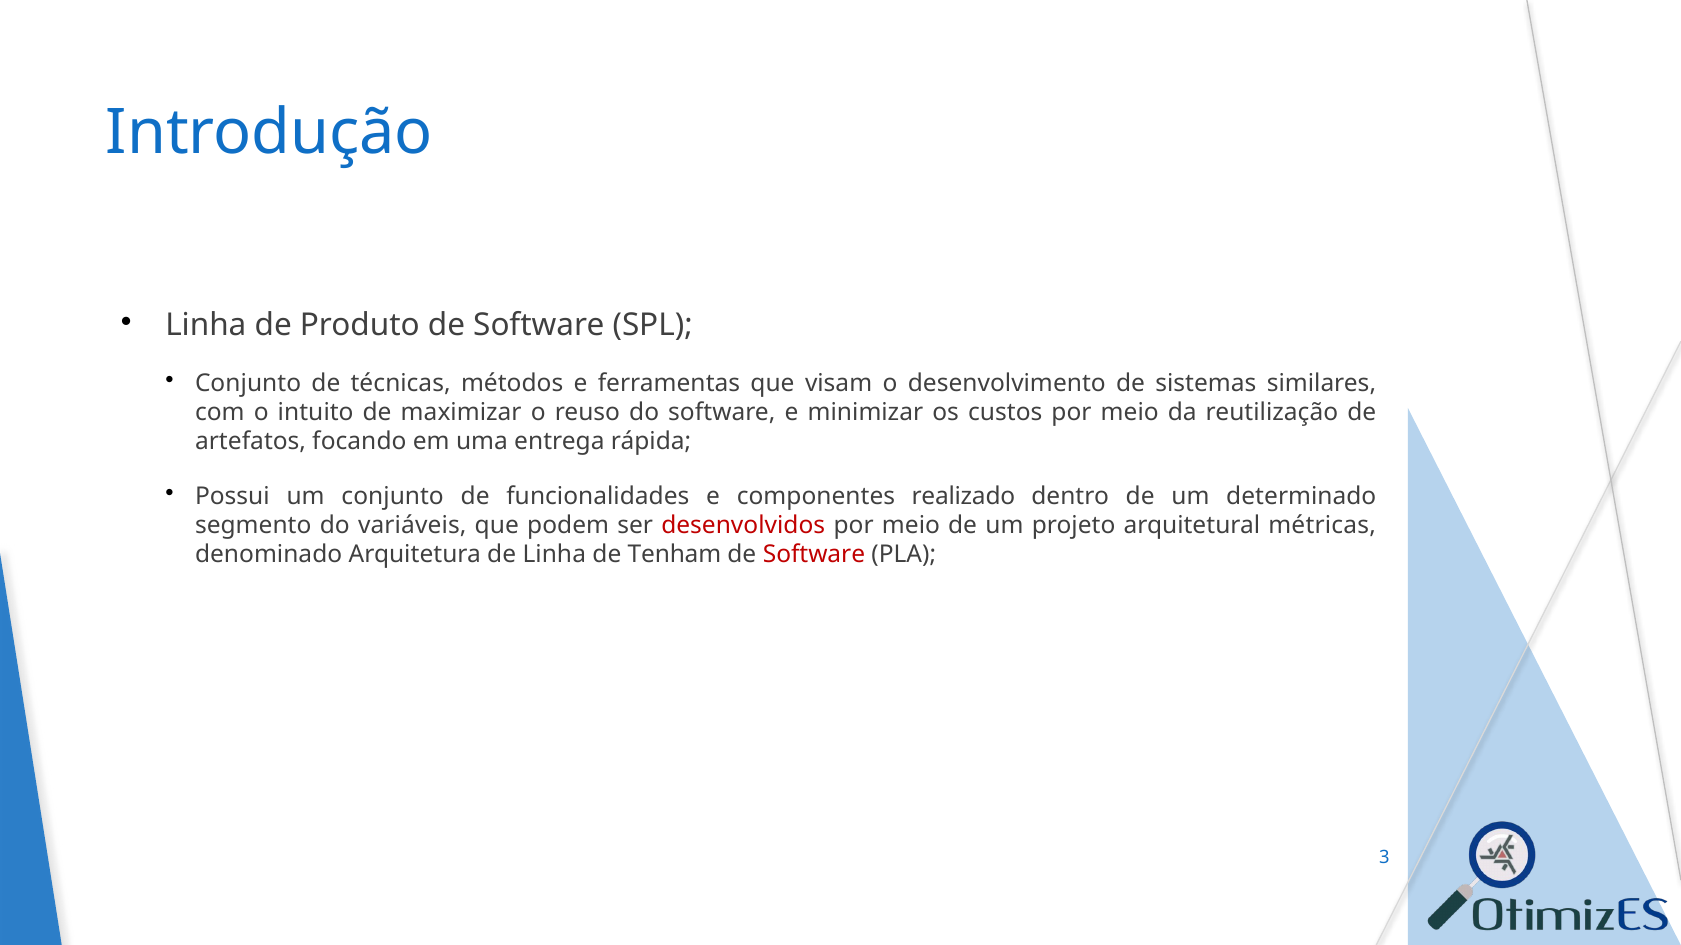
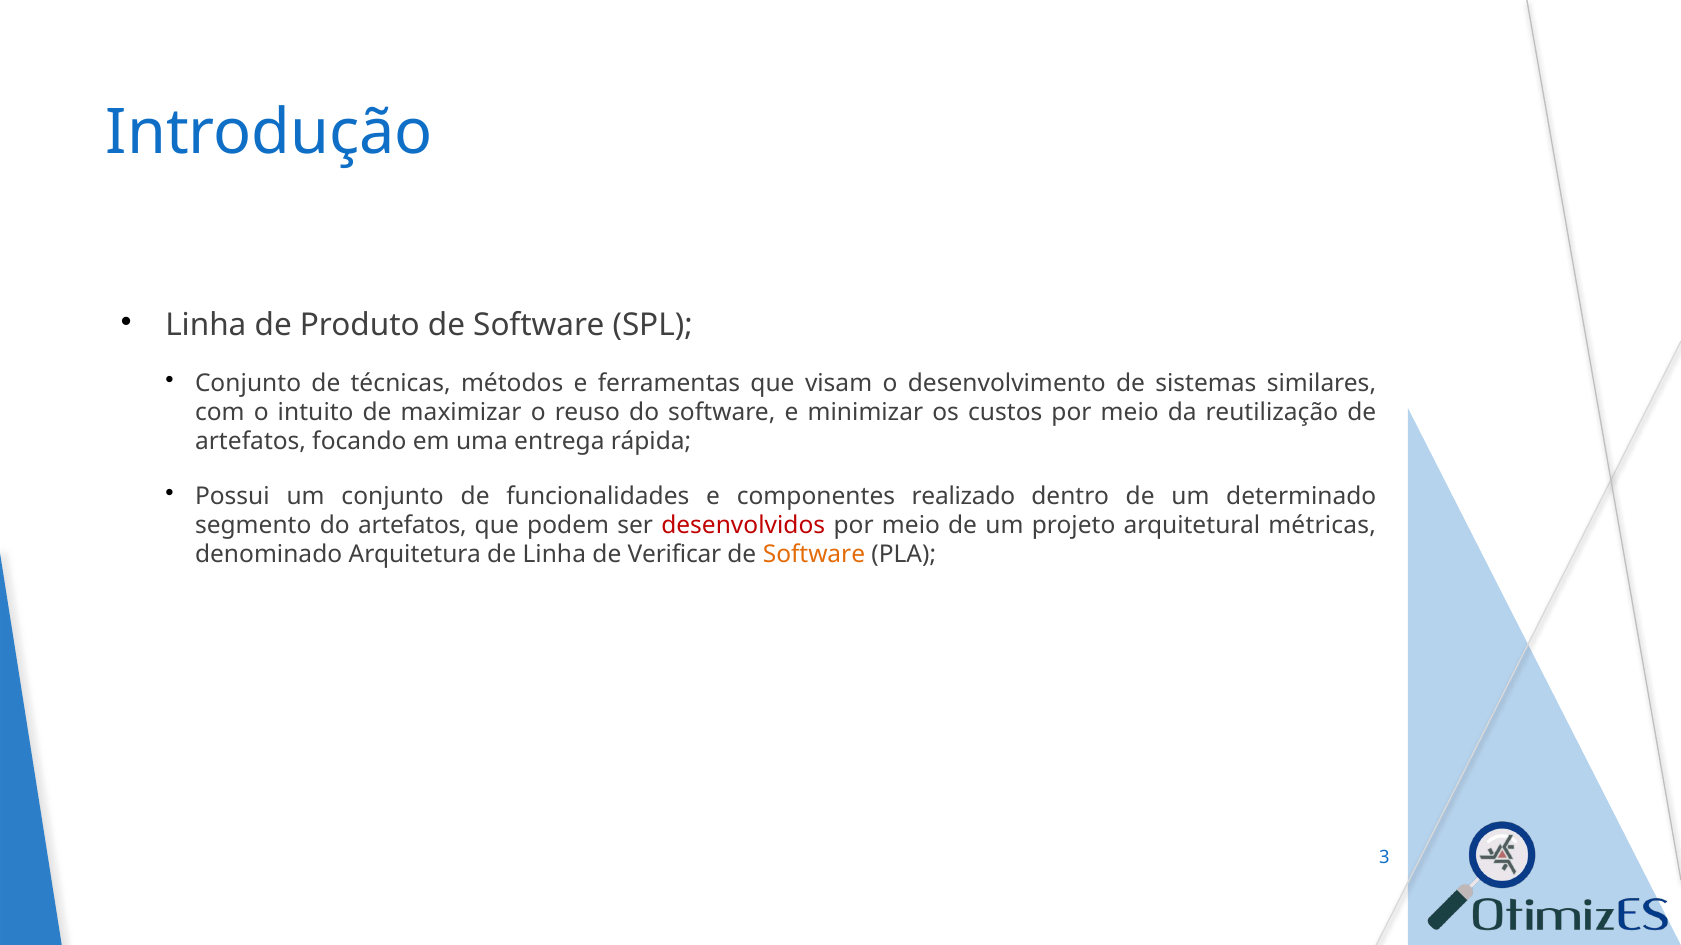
do variáveis: variáveis -> artefatos (412, 526)
Tenham: Tenham -> Verificar (674, 555)
Software colour: red -> orange (814, 555)
